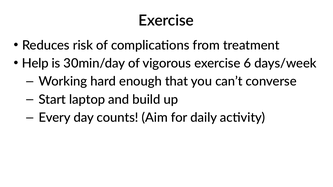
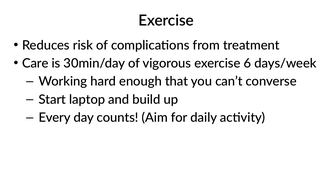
Help: Help -> Care (35, 63)
